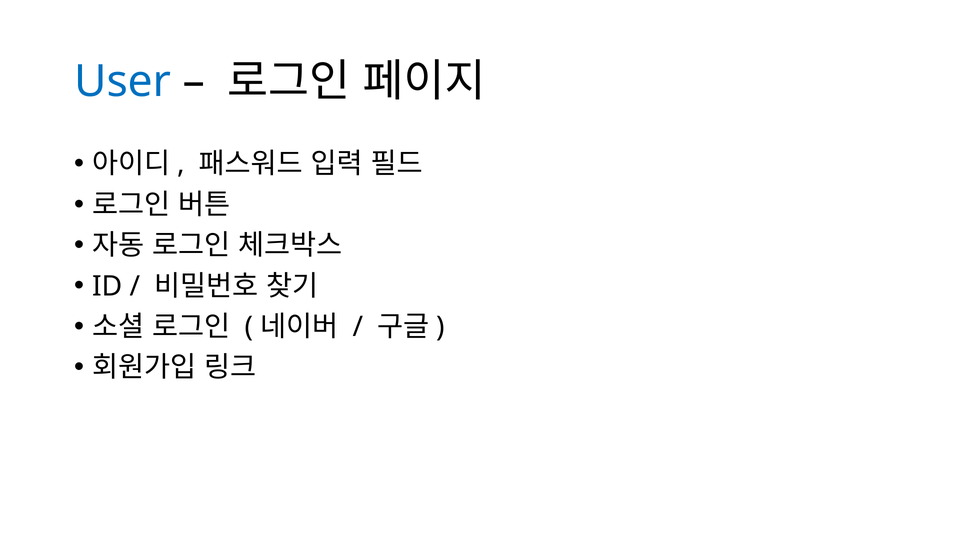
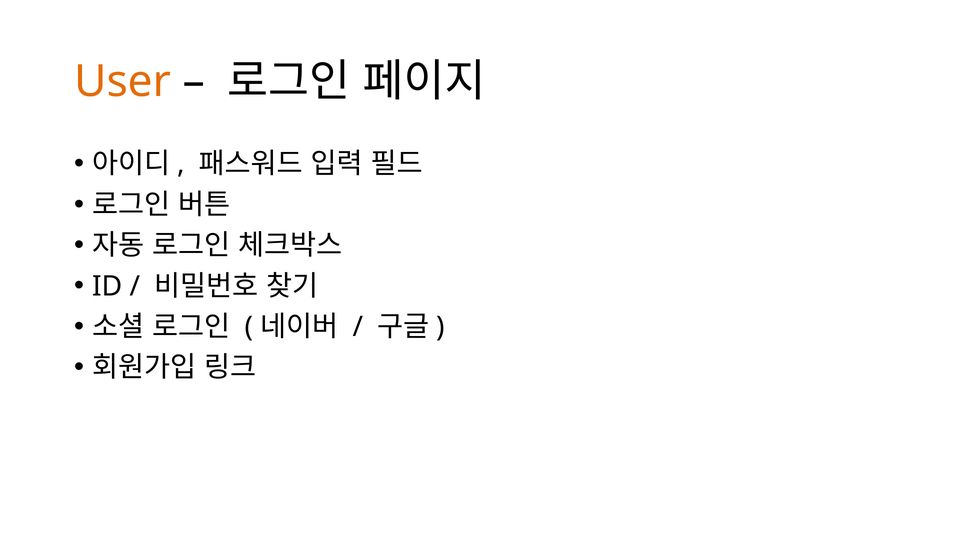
User colour: blue -> orange (123, 82)
